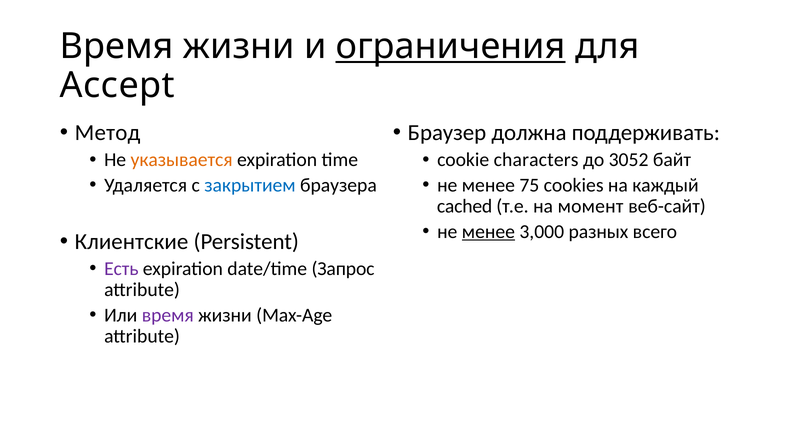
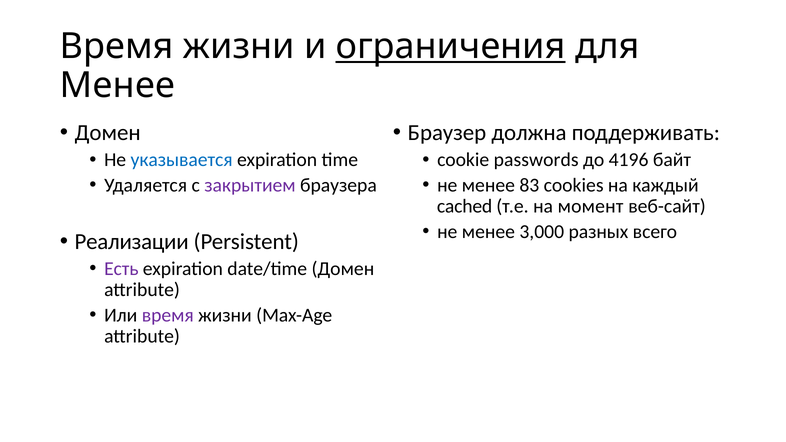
Accept: Accept -> Менее (117, 85)
Метод: Метод -> Домен (108, 133)
указывается colour: orange -> blue (182, 160)
characters: characters -> passwords (536, 160)
3052: 3052 -> 4196 (629, 160)
закрытием colour: blue -> purple (250, 185)
75: 75 -> 83 (529, 185)
менее underline: present -> none (488, 232)
Клиентские: Клиентские -> Реализации (132, 242)
date/time Запрос: Запрос -> Домен (343, 269)
